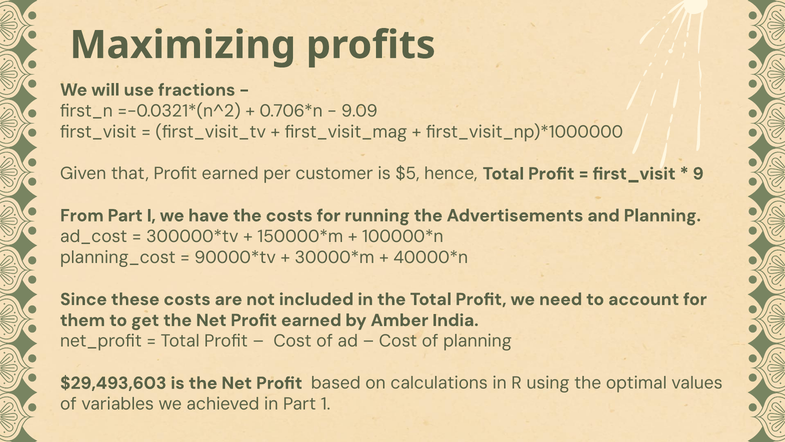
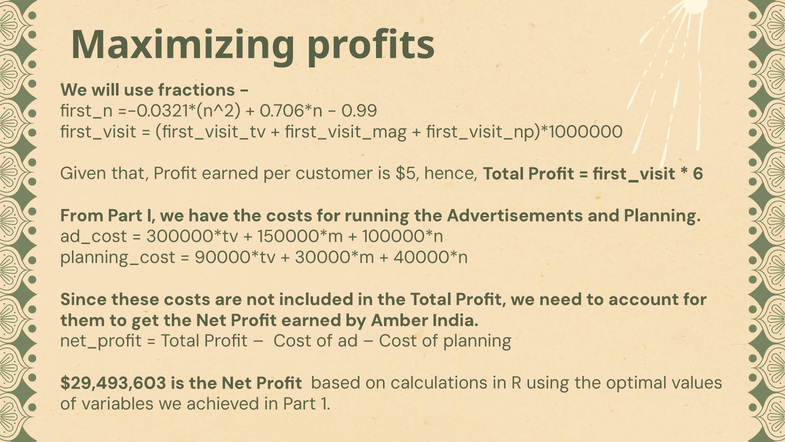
9.09: 9.09 -> 0.99 (359, 111)
9: 9 -> 6 (698, 173)
